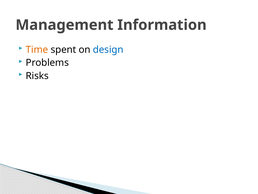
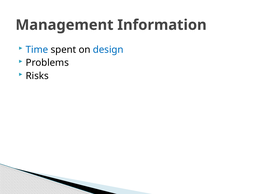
Time colour: orange -> blue (37, 50)
